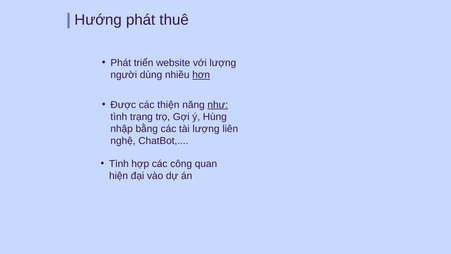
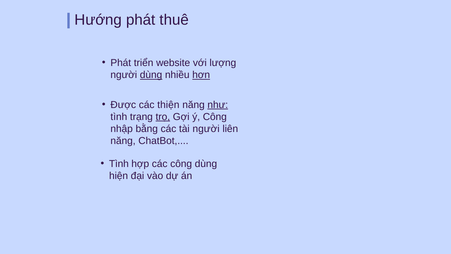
dùng underline: none -> present (151, 75)
trọ underline: none -> present (163, 117)
ý Hùng: Hùng -> Công (215, 117)
tài lượng: lượng -> người (206, 129)
nghệ: nghệ -> năng (123, 141)
công quan: quan -> dùng (206, 164)
